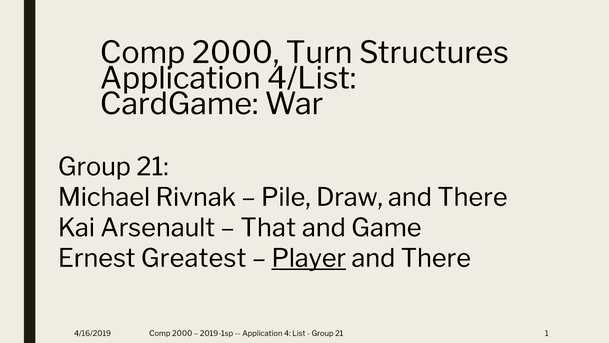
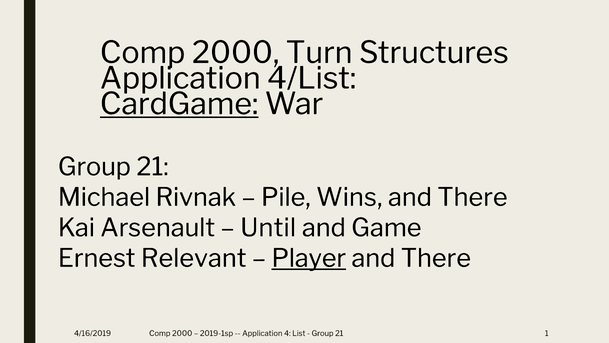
CardGame underline: none -> present (179, 104)
Draw: Draw -> Wins (349, 197)
That: That -> Until (268, 228)
Greatest: Greatest -> Relevant (194, 258)
